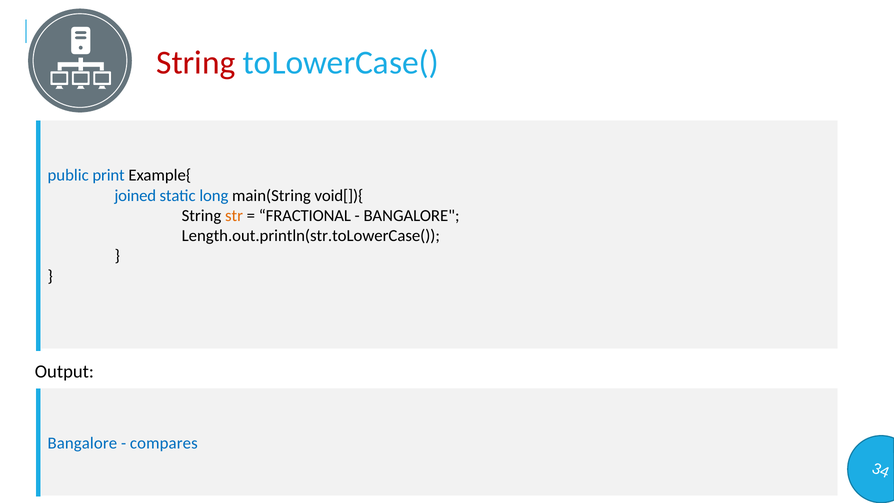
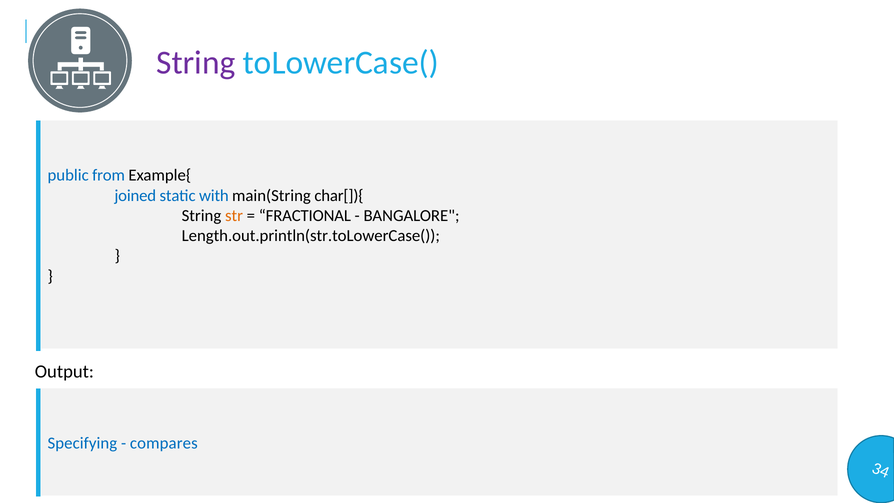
String colour: red -> purple (196, 63)
print: print -> from (109, 175)
long: long -> with (214, 196)
void[]){: void[]){ -> char[]){ (339, 196)
Bangalore: Bangalore -> Specifying (82, 443)
